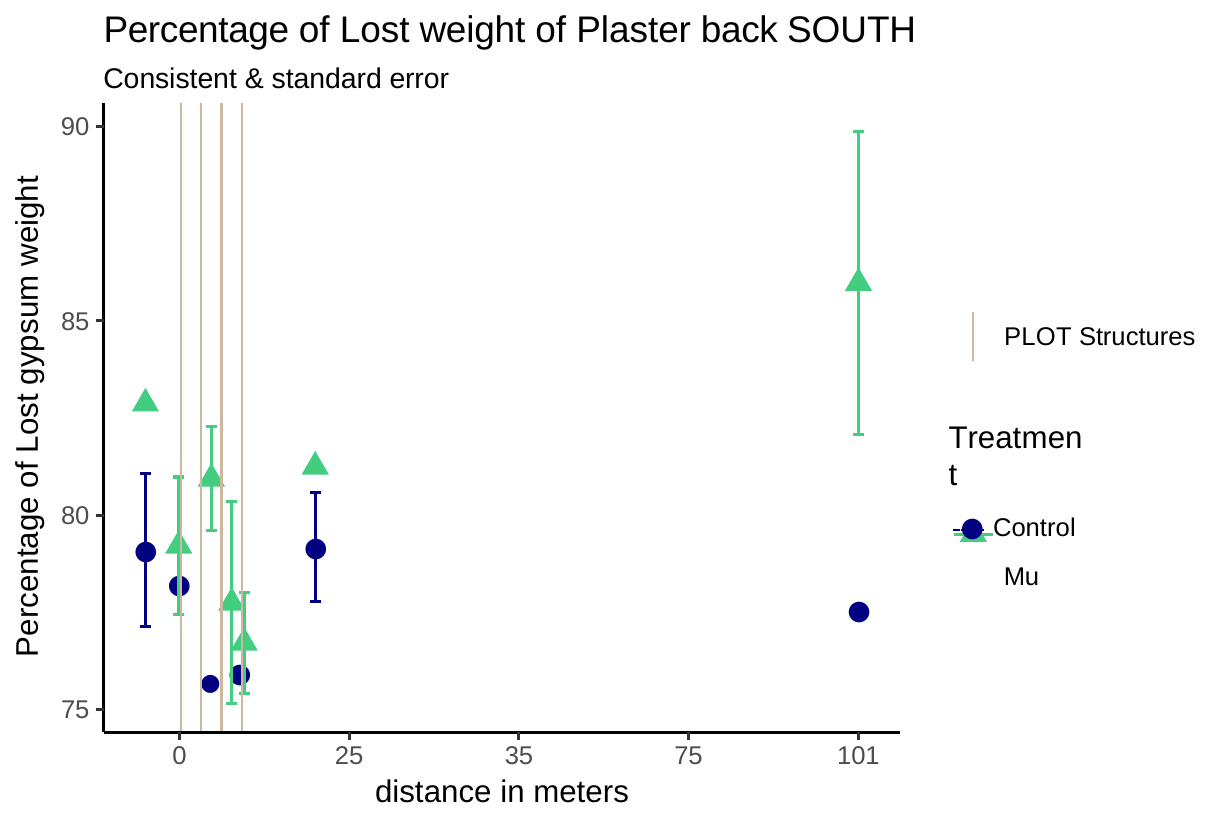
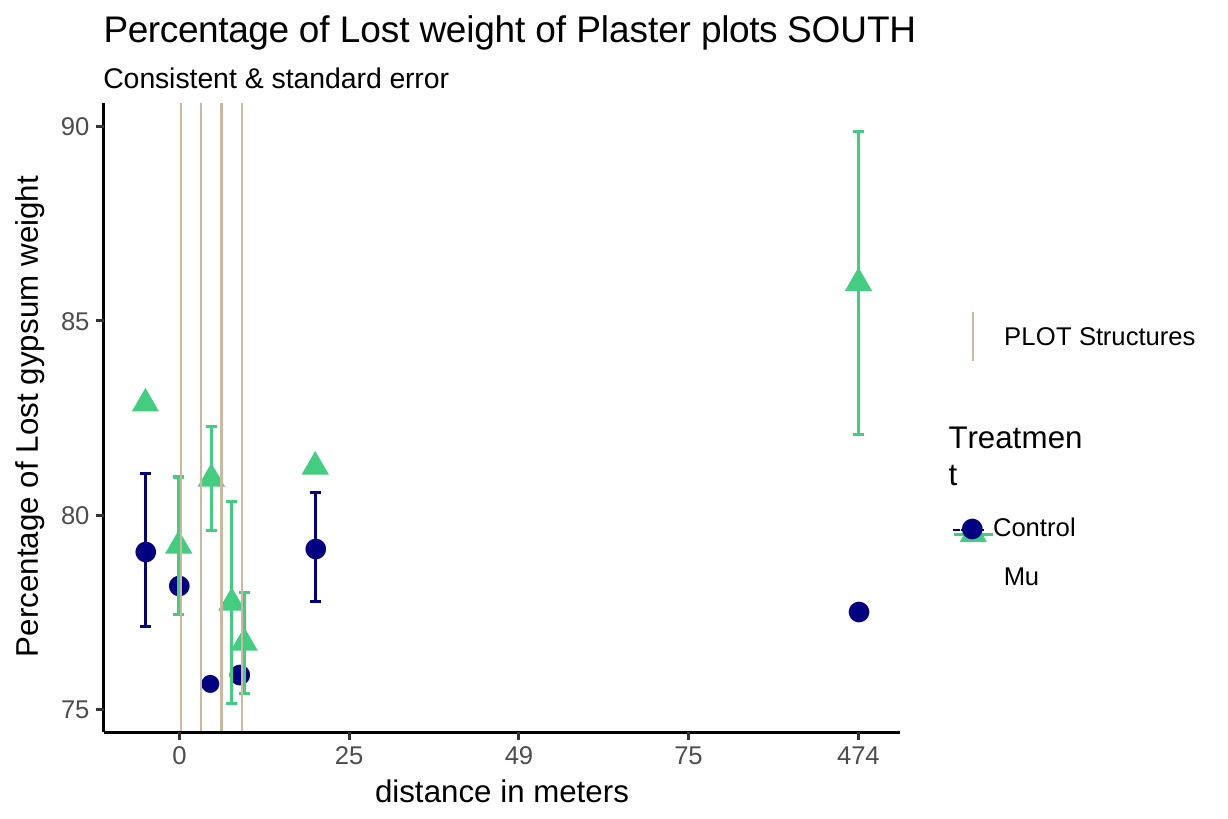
back: back -> plots (739, 30)
35: 35 -> 49 (519, 756)
101: 101 -> 474 (858, 756)
